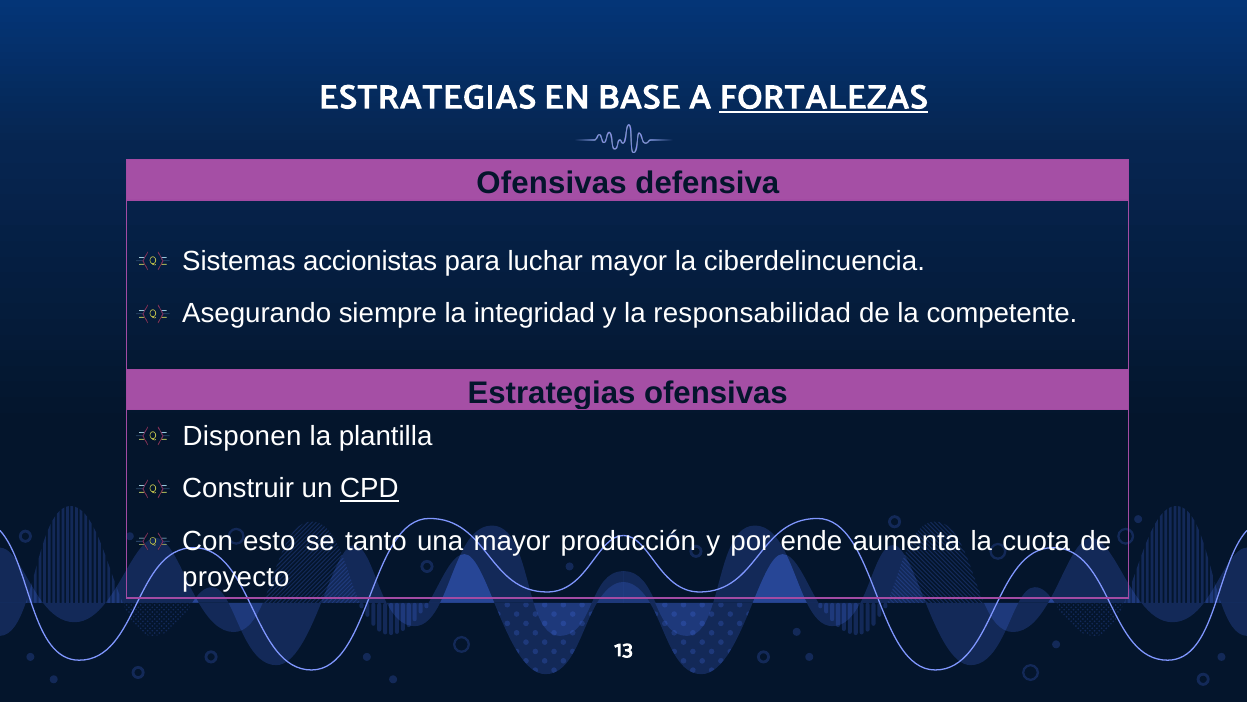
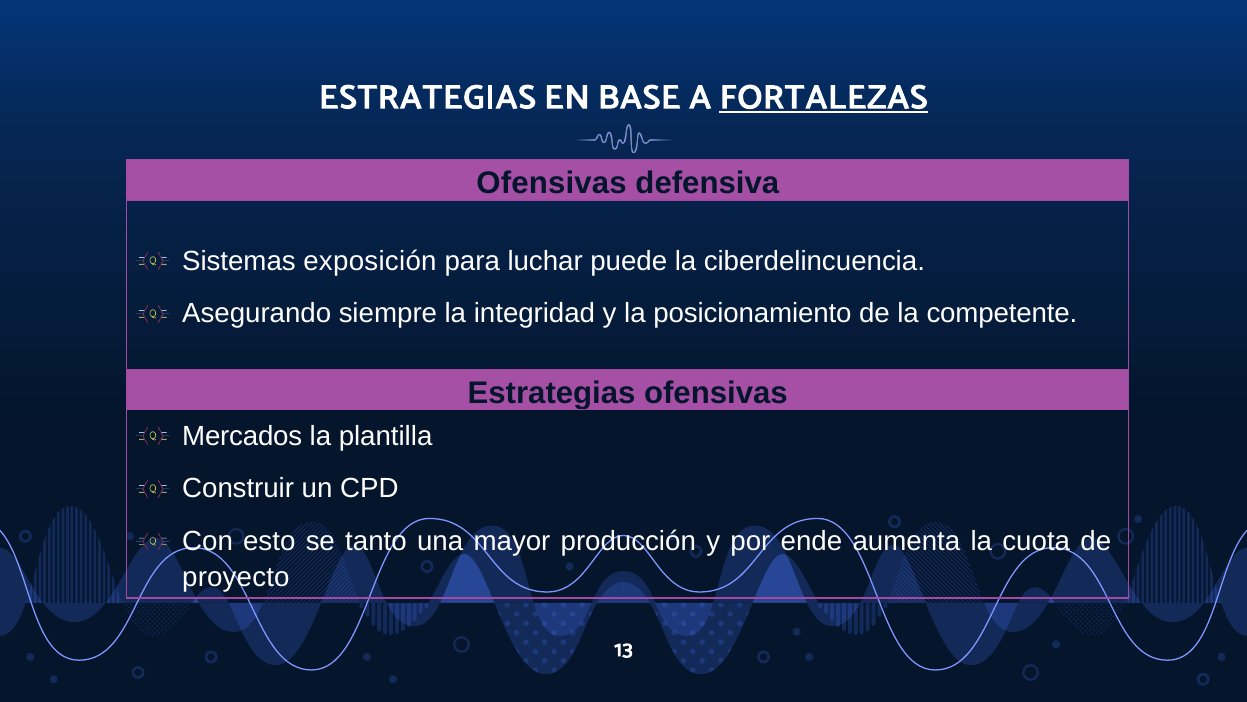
accionistas: accionistas -> exposición (370, 261)
luchar mayor: mayor -> puede (629, 261)
responsabilidad: responsabilidad -> posicionamiento (752, 314)
Disponen: Disponen -> Mercados (242, 436)
CPD underline: present -> none (369, 488)
